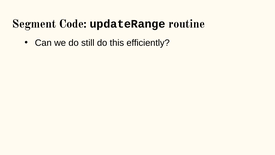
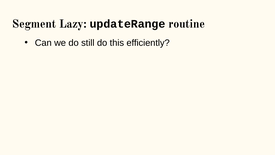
Code: Code -> Lazy (73, 24)
